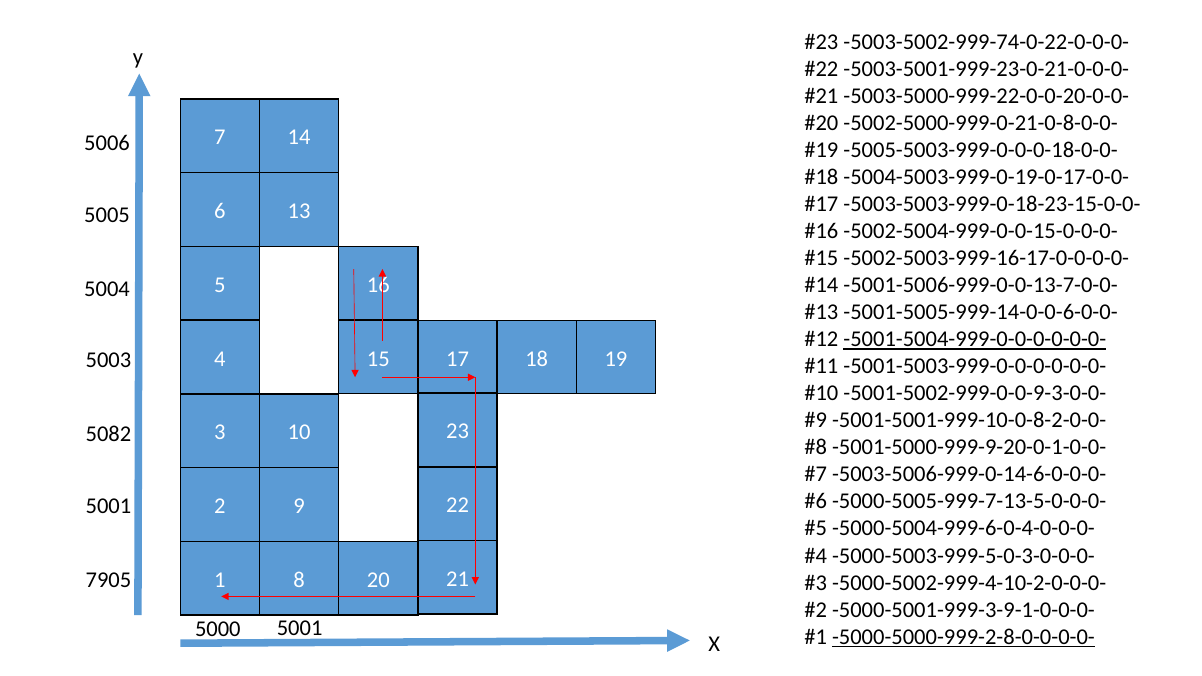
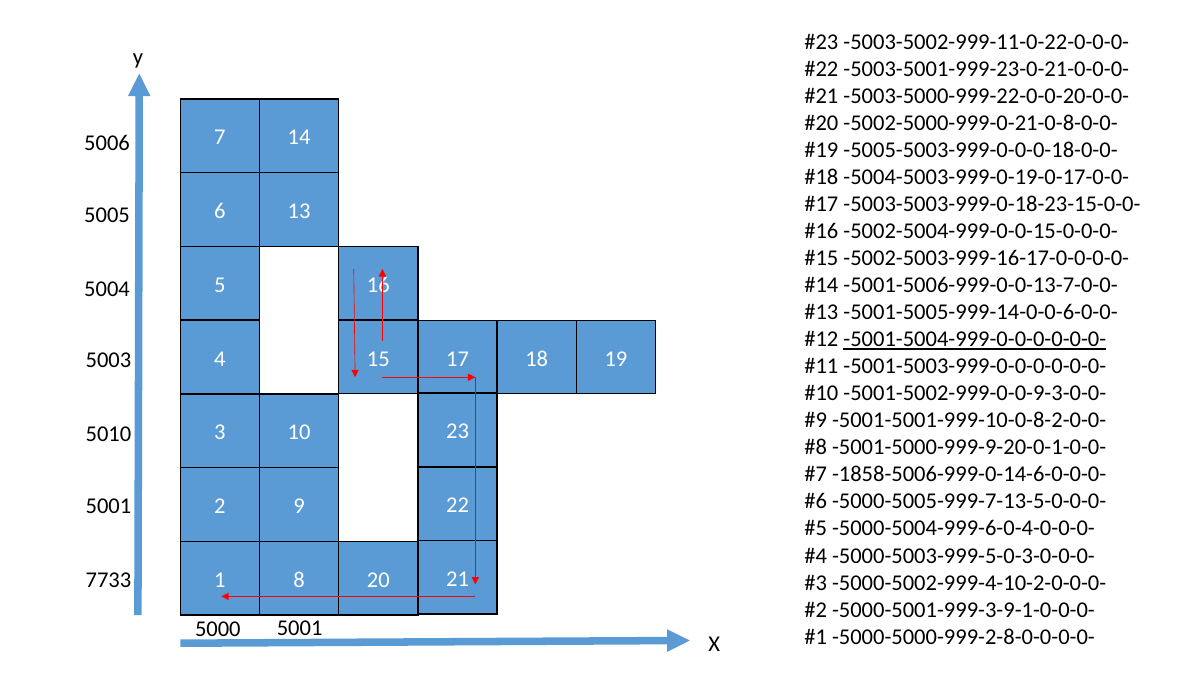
-5003-5002-999-74-0-22-0-0-0-: -5003-5002-999-74-0-22-0-0-0- -> -5003-5002-999-11-0-22-0-0-0- (986, 42)
5082: 5082 -> 5010 (108, 434)
-5003-5006-999-0-14-6-0-0-0-: -5003-5006-999-0-14-6-0-0-0- -> -1858-5006-999-0-14-6-0-0-0- (969, 475)
7905: 7905 -> 7733 (108, 580)
-5000-5000-999-2-8-0-0-0-0- underline: present -> none (963, 637)
